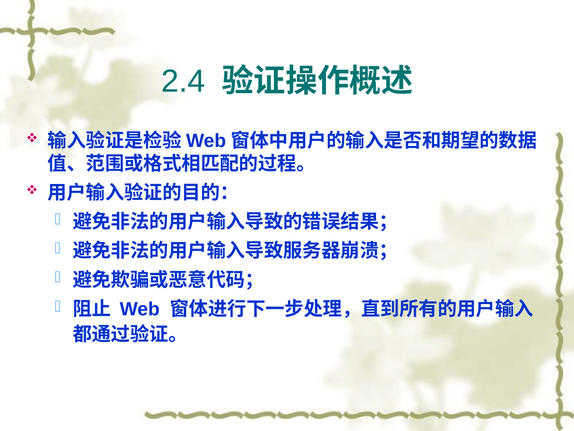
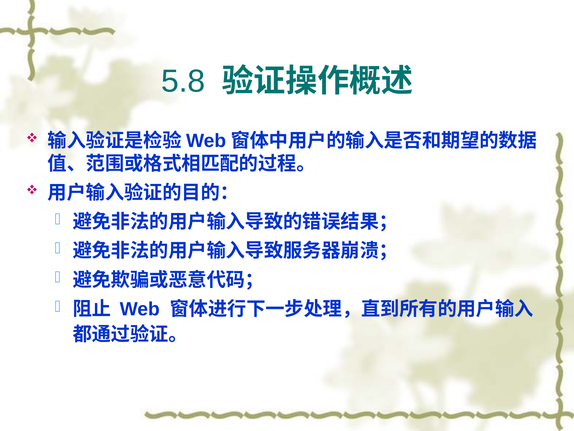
2.4: 2.4 -> 5.8 (183, 81)
